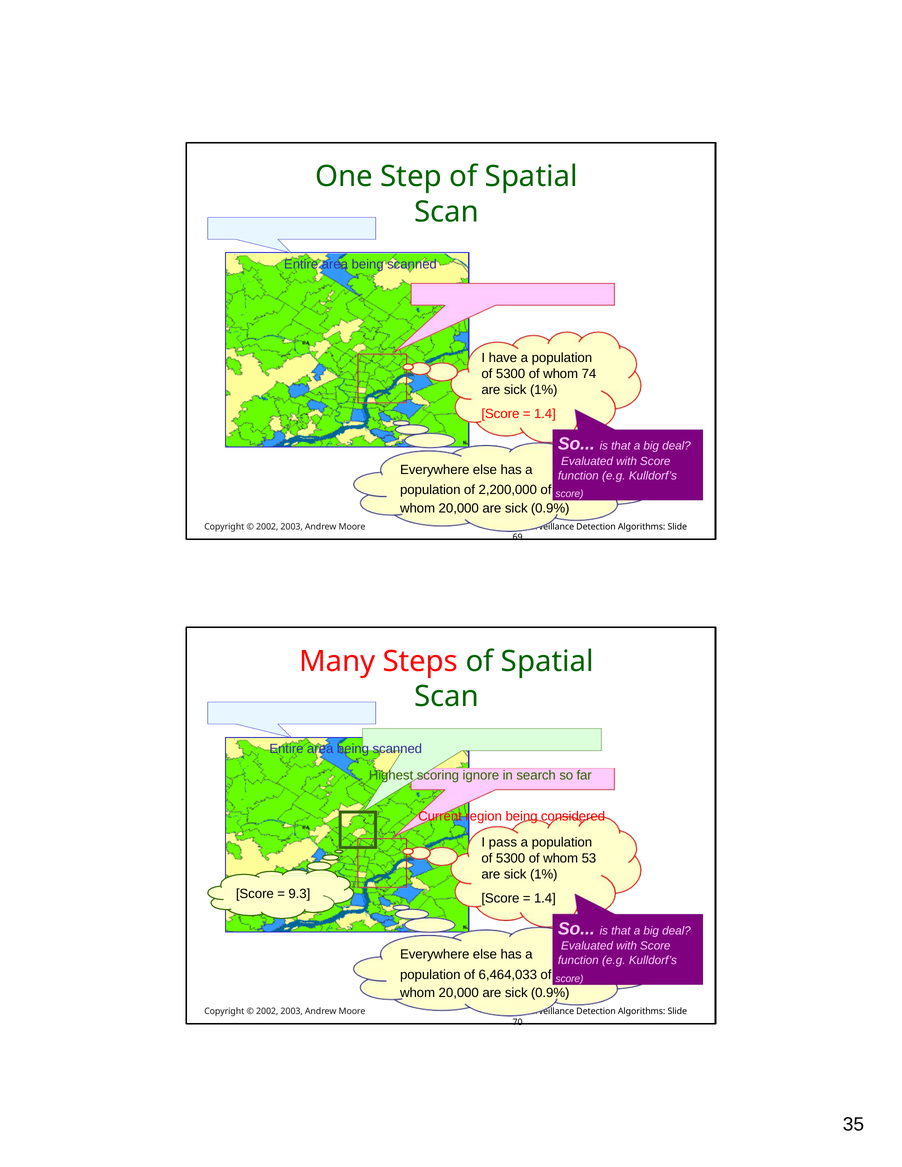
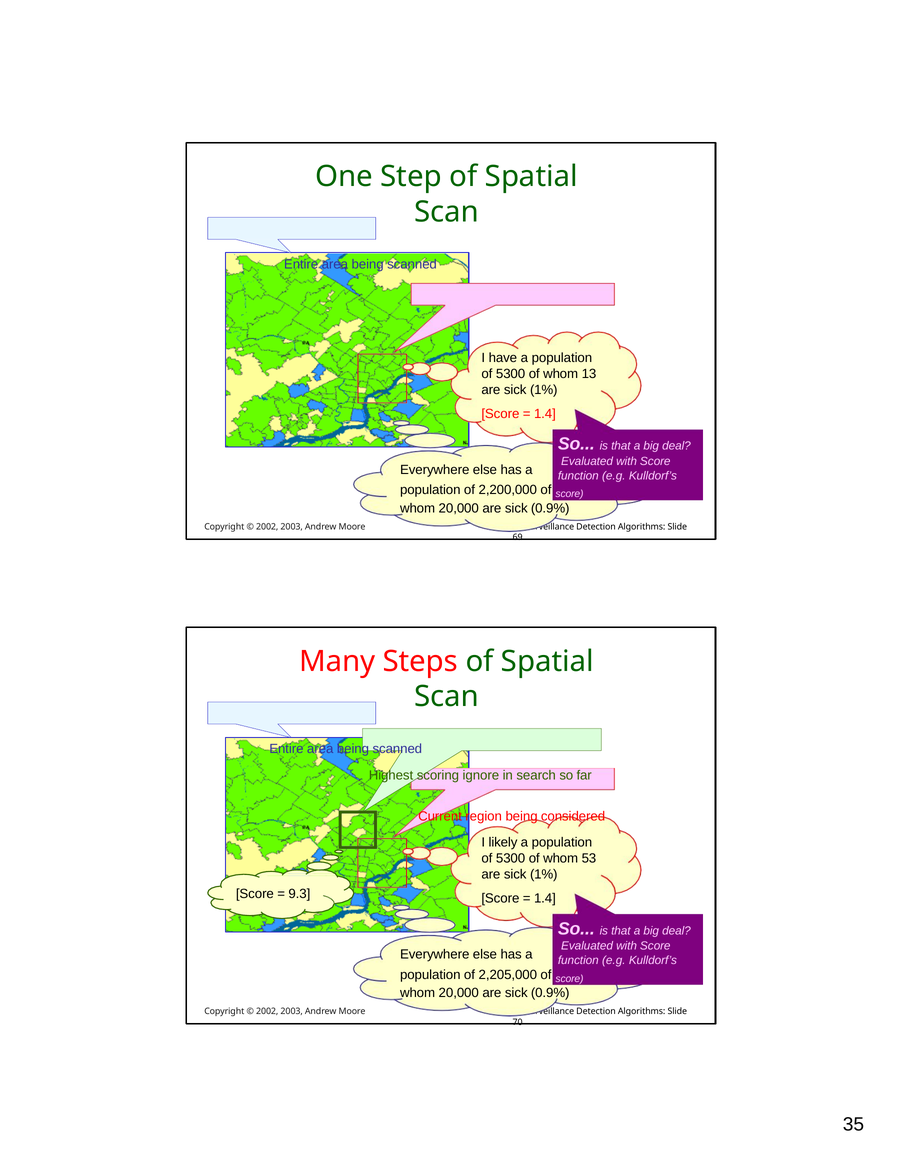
74: 74 -> 13 (589, 374)
pass: pass -> likely (503, 843)
6,464,033: 6,464,033 -> 2,205,000 (508, 975)
